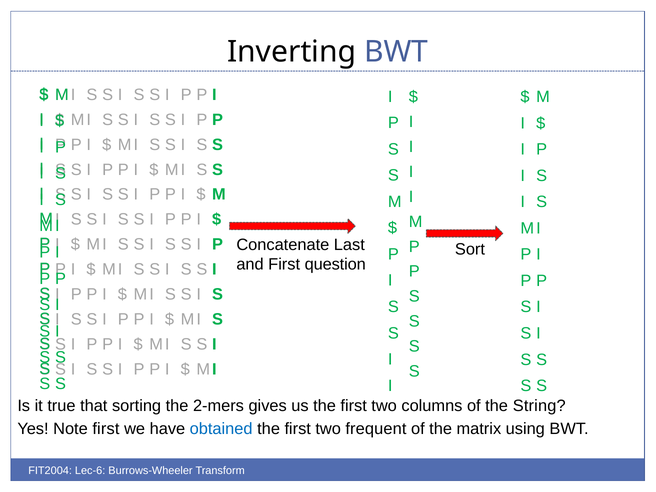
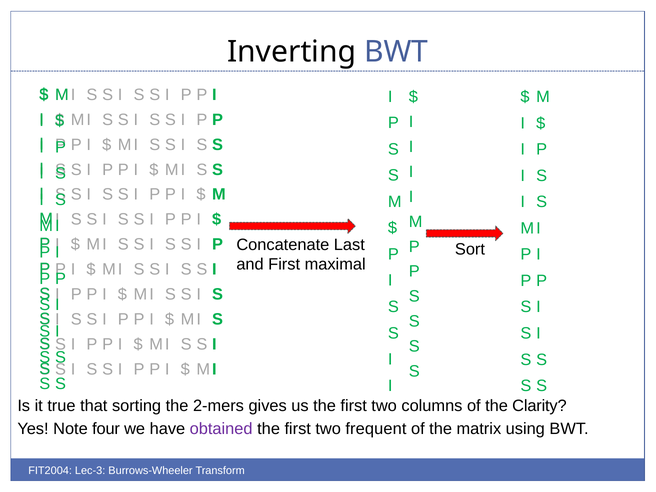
question: question -> maximal (335, 264)
String: String -> Clarity (539, 406)
Note first: first -> four (106, 429)
obtained colour: blue -> purple (221, 429)
Lec-6: Lec-6 -> Lec-3 (90, 470)
